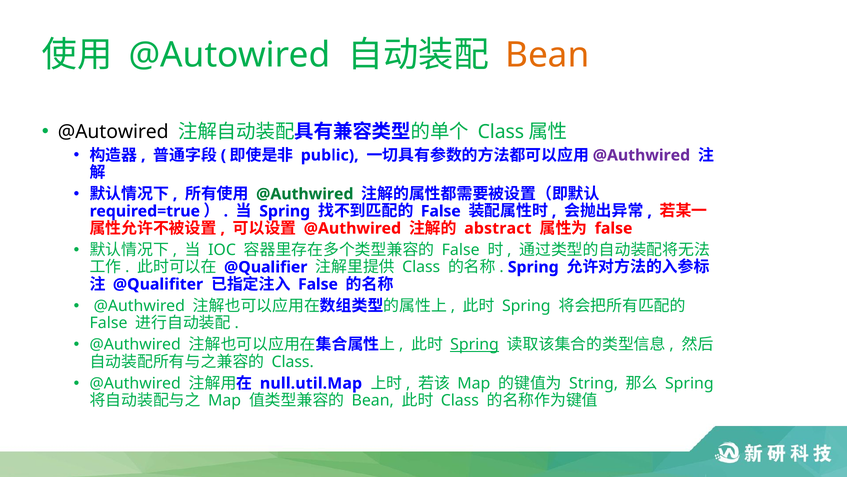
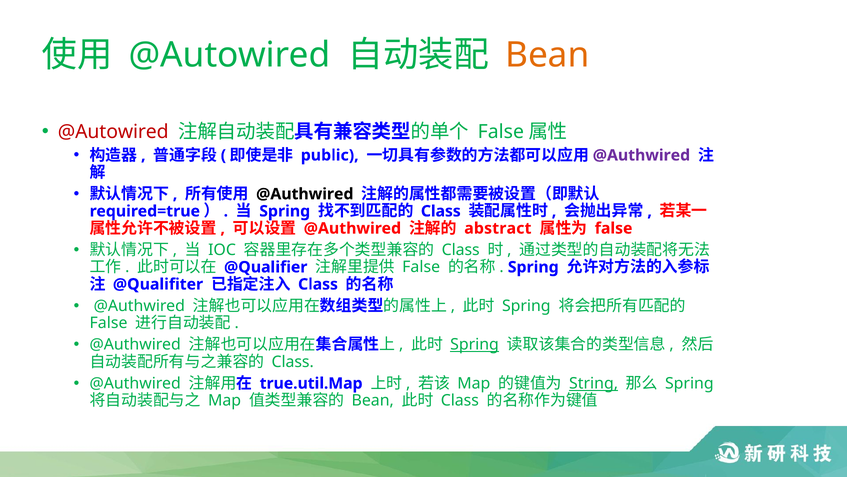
@Autowired colour: black -> red (113, 132)
Class: Class -> False (501, 132)
@Authwired colour: green -> black (305, 194)
False: False -> Class (441, 211)
False: False -> Class (461, 250)
Class: Class -> False (421, 267)
False: False -> Class (318, 284)
null.util.Map: null.util.Map -> true.util.Map (311, 383)
String underline: none -> present (594, 383)
